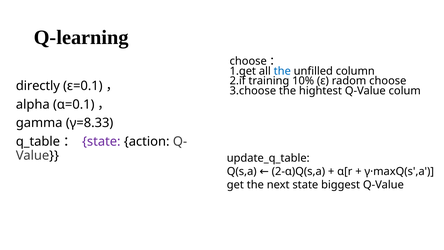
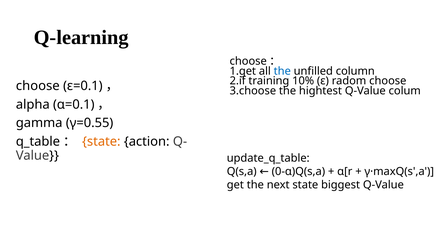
directly: directly -> choose (38, 86)
γ=8.33: γ=8.33 -> γ=0.55 (90, 123)
state colour: purple -> orange (101, 141)
2-α)Q(s,a: 2-α)Q(s,a -> 0-α)Q(s,a (298, 171)
